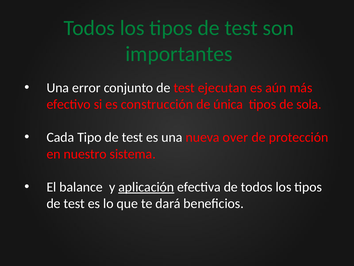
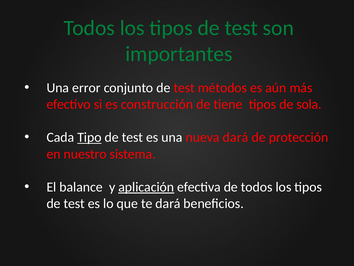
ejecutan: ejecutan -> métodos (222, 88)
única: única -> tiene (228, 104)
Tipo underline: none -> present (89, 137)
nueva over: over -> dará (235, 137)
